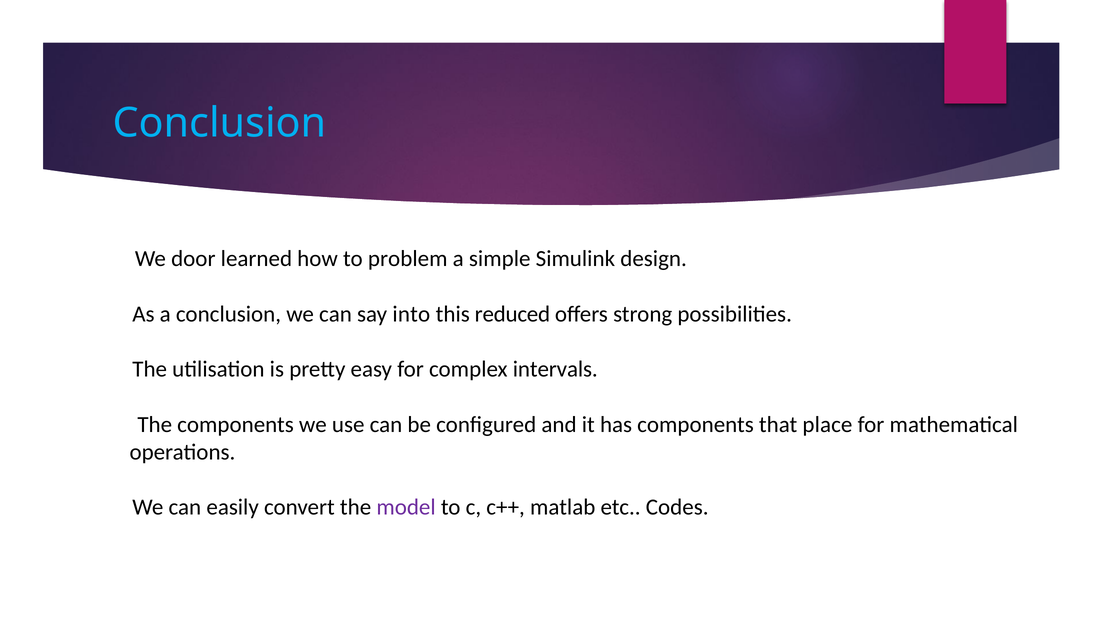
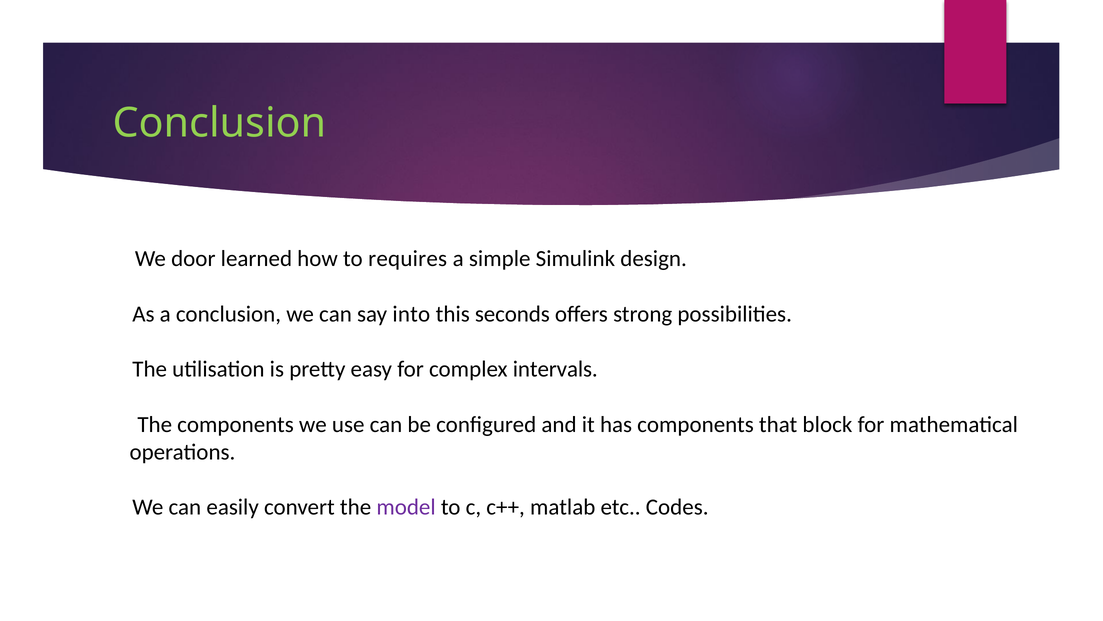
Conclusion colour: light blue -> light green (220, 123)
problem: problem -> requires (408, 259)
reduced: reduced -> seconds (512, 314)
place: place -> block (827, 424)
